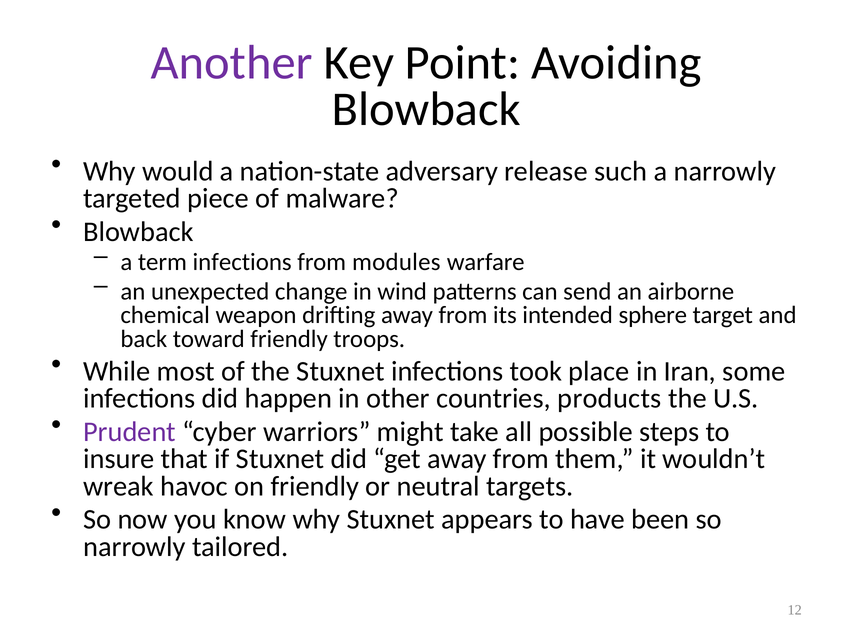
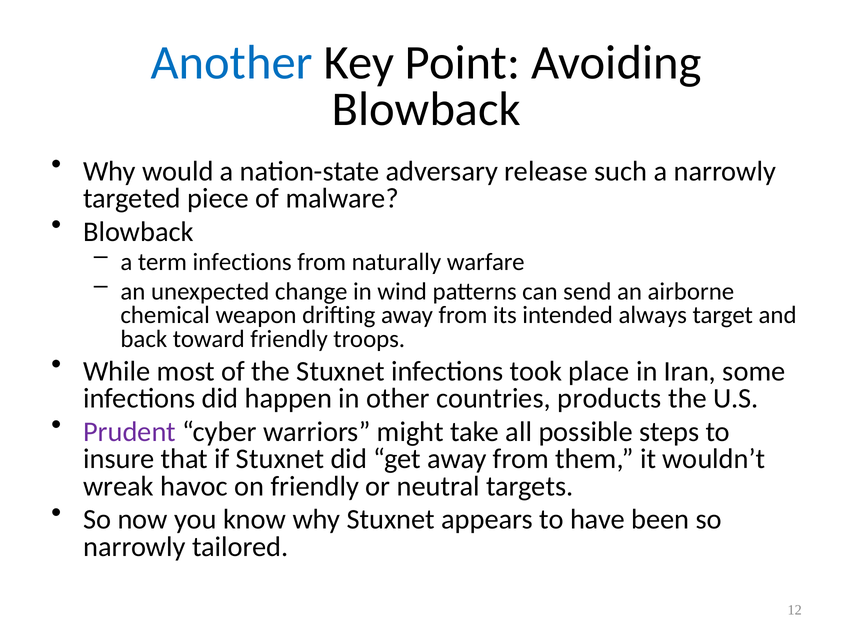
Another colour: purple -> blue (232, 63)
modules: modules -> naturally (396, 262)
sphere: sphere -> always (653, 316)
